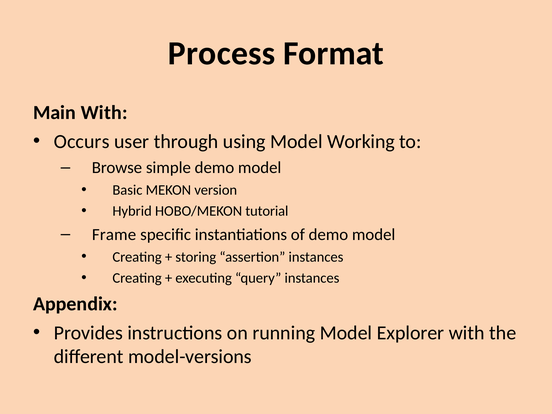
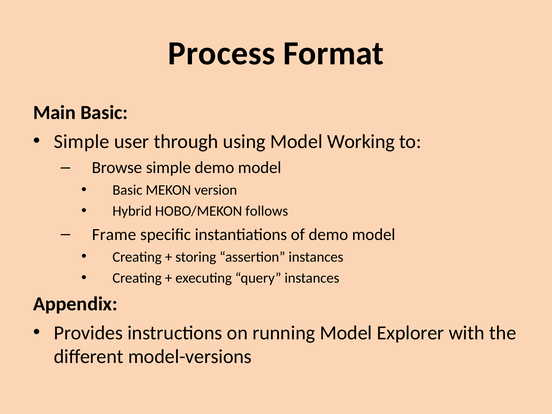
Main With: With -> Basic (104, 113)
Occurs: Occurs -> Simple (82, 142)
tutorial: tutorial -> follows (267, 211)
